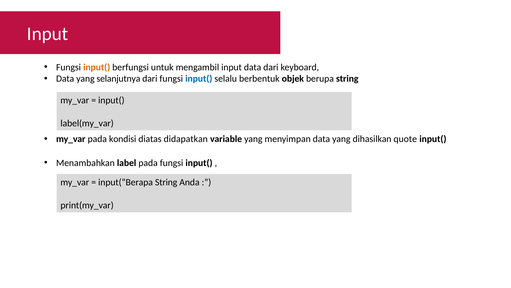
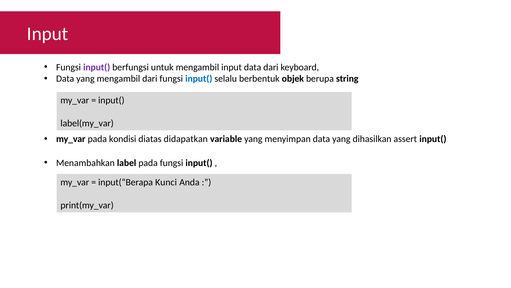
input( colour: orange -> purple (97, 67)
yang selanjutnya: selanjutnya -> mengambil (118, 79)
quote: quote -> assert (405, 139)
input(“Berapa String: String -> Kunci (166, 182)
